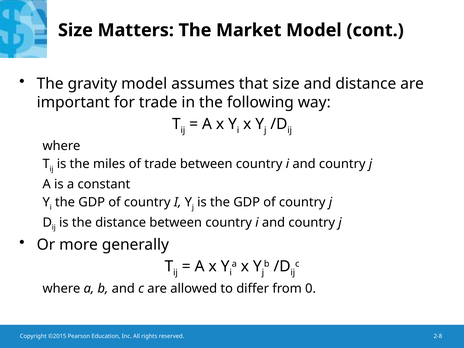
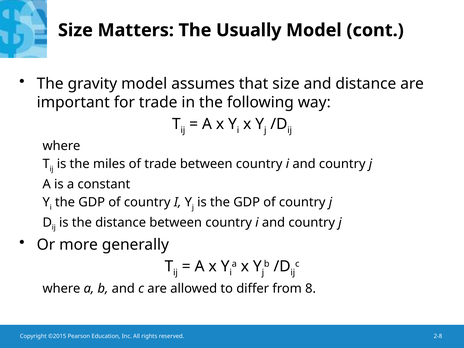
Market: Market -> Usually (249, 30)
0: 0 -> 8 (311, 288)
